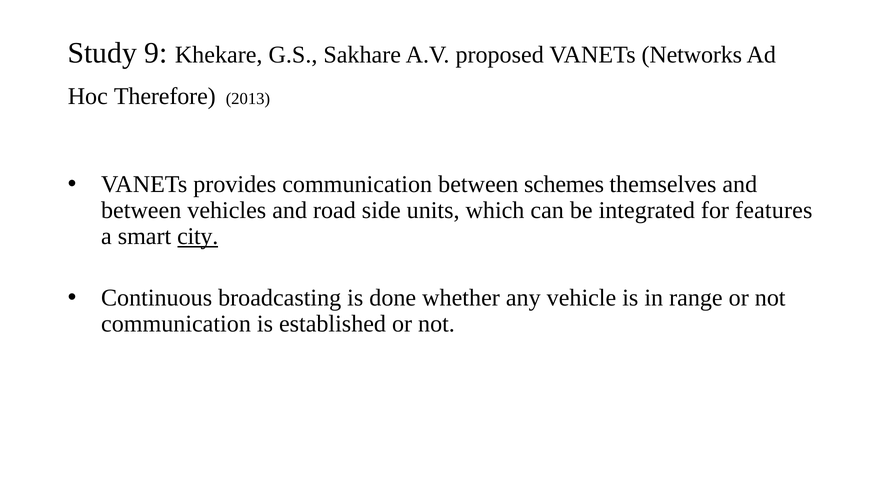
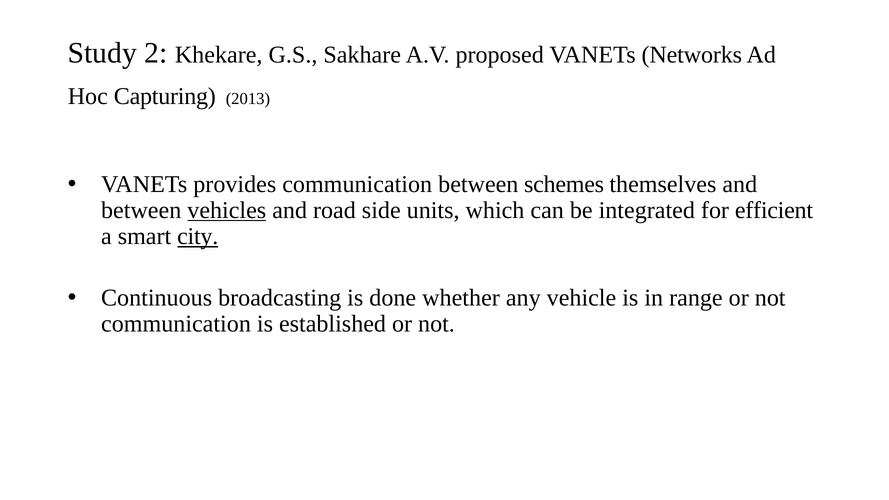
9: 9 -> 2 (156, 53)
Therefore: Therefore -> Capturing (165, 96)
vehicles underline: none -> present (227, 210)
features: features -> efficient (774, 210)
